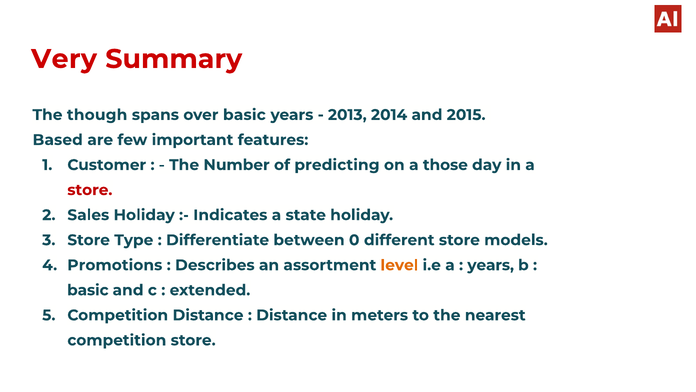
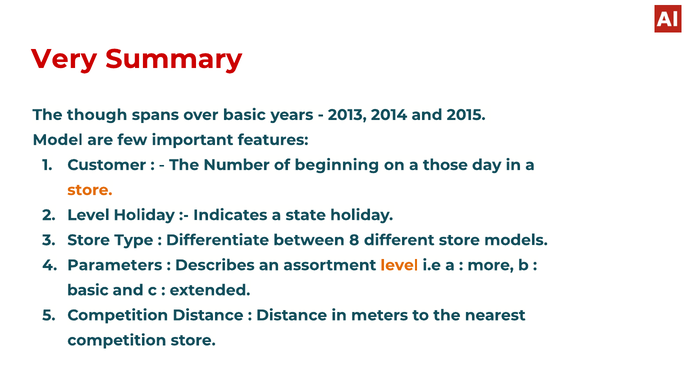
Based: Based -> Model (58, 140)
predicting: predicting -> beginning (337, 165)
store colour: red -> orange (90, 190)
Sales: Sales -> Level (88, 215)
0: 0 -> 8 (354, 240)
Promotions: Promotions -> Parameters (115, 265)
years: years -> more (491, 265)
